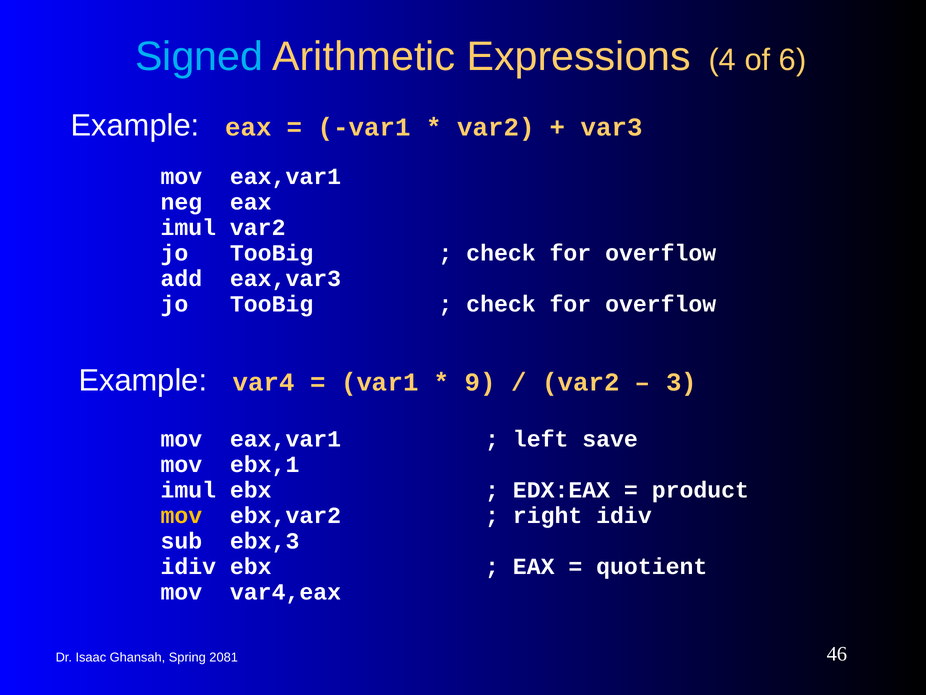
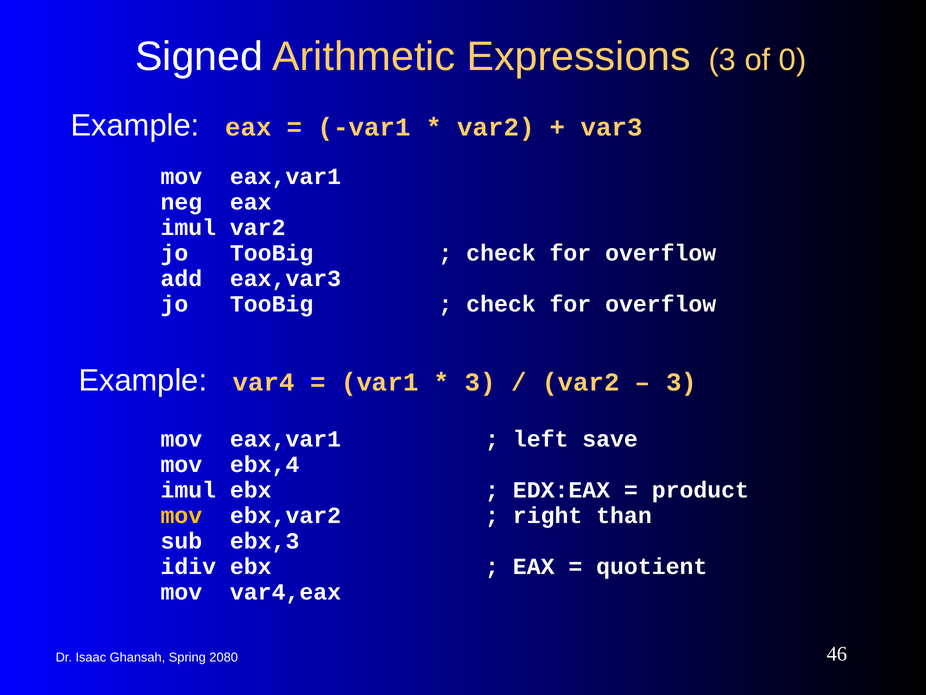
Signed colour: light blue -> white (199, 57)
Expressions 4: 4 -> 3 (722, 60)
6: 6 -> 0 (793, 60)
9: 9 -> 3 (480, 382)
ebx,1: ebx,1 -> ebx,4 (265, 464)
right idiv: idiv -> than (624, 515)
2081: 2081 -> 2080 (224, 657)
